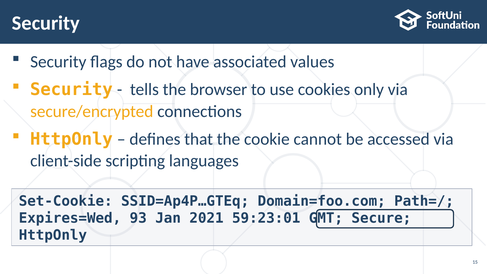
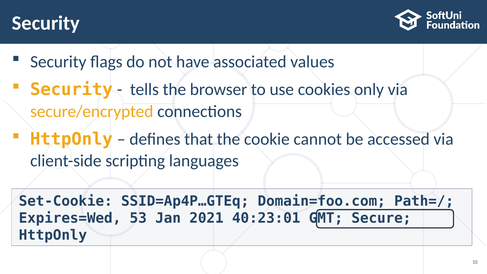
93: 93 -> 53 (138, 218)
59:23:01: 59:23:01 -> 40:23:01 (266, 218)
